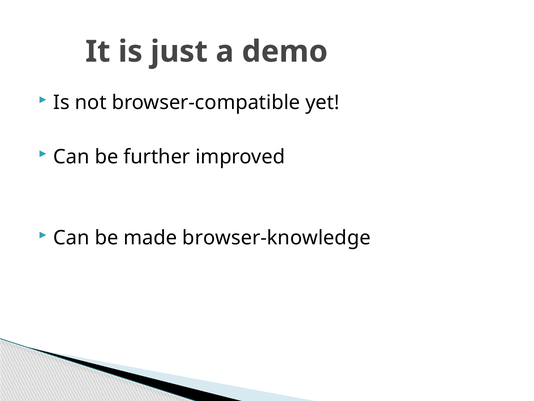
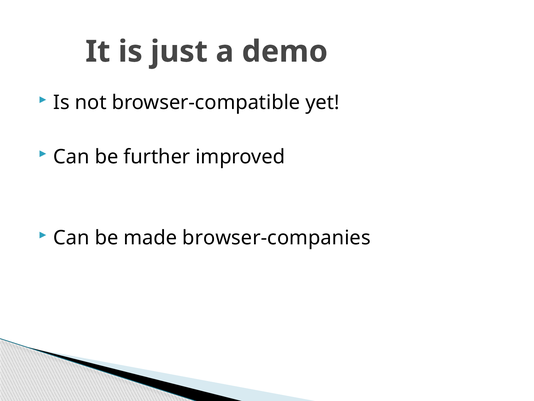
browser-knowledge: browser-knowledge -> browser-companies (276, 238)
